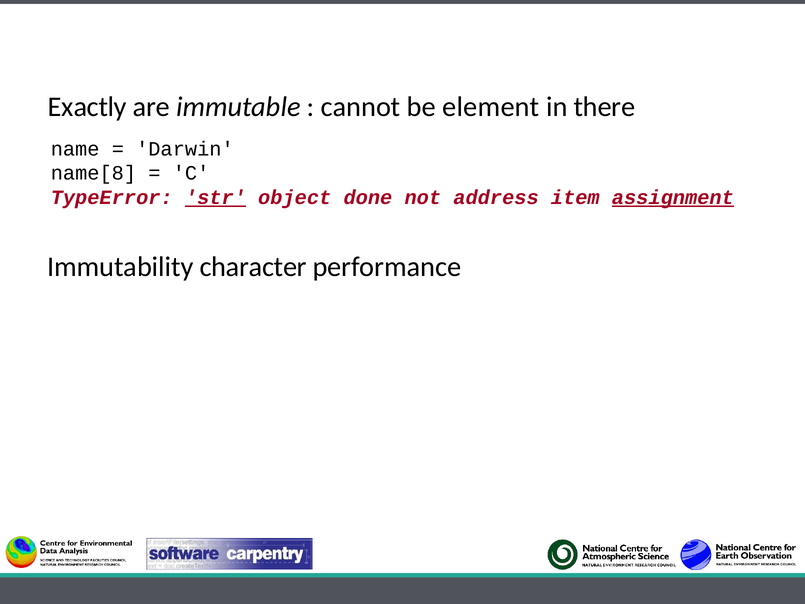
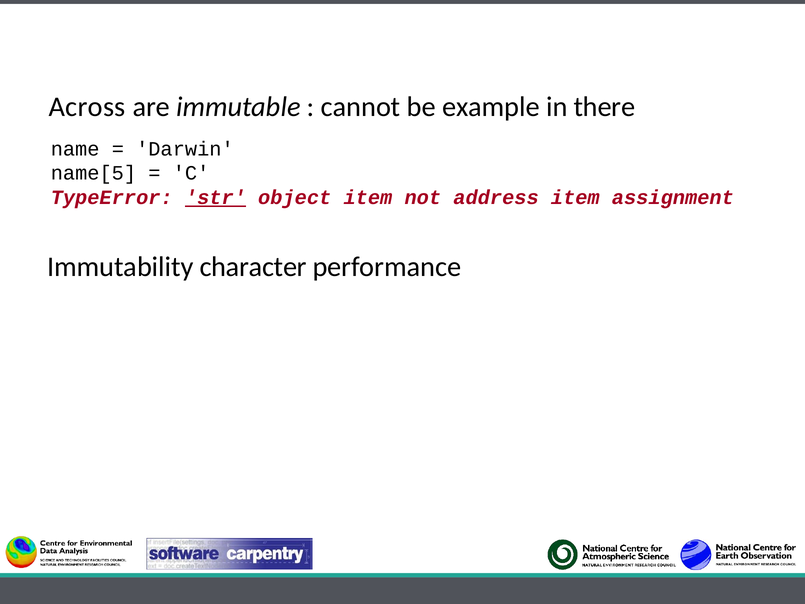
Exactly: Exactly -> Across (87, 107)
element: element -> example (491, 107)
name[8: name[8 -> name[5 (93, 173)
object done: done -> item (368, 197)
assignment underline: present -> none (673, 197)
